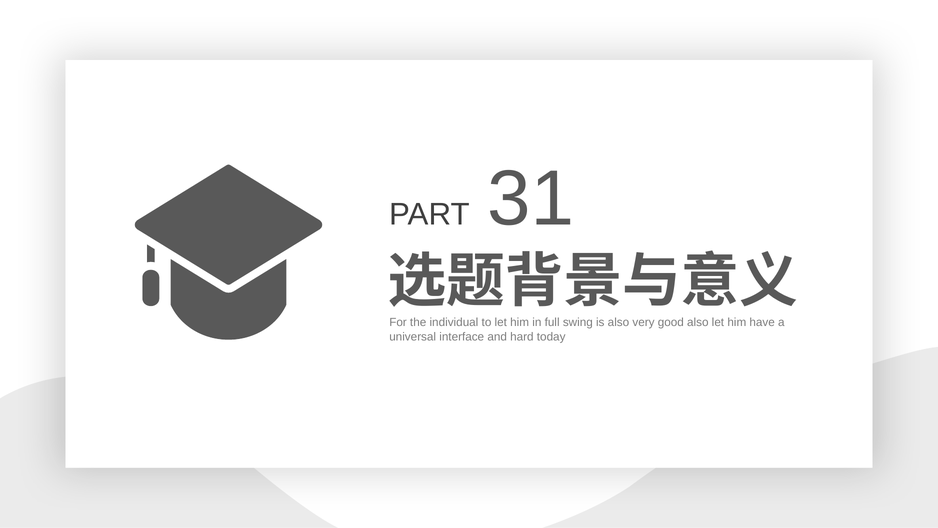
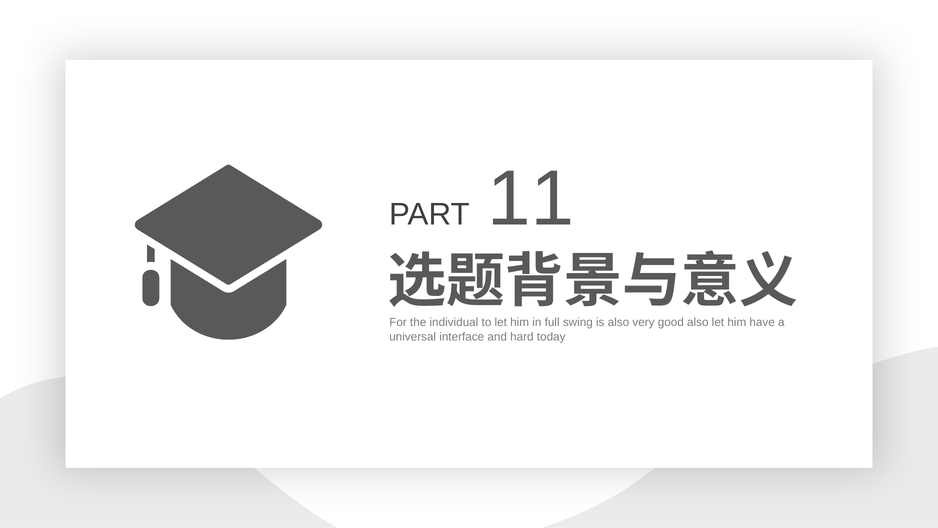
31: 31 -> 11 (531, 199)
